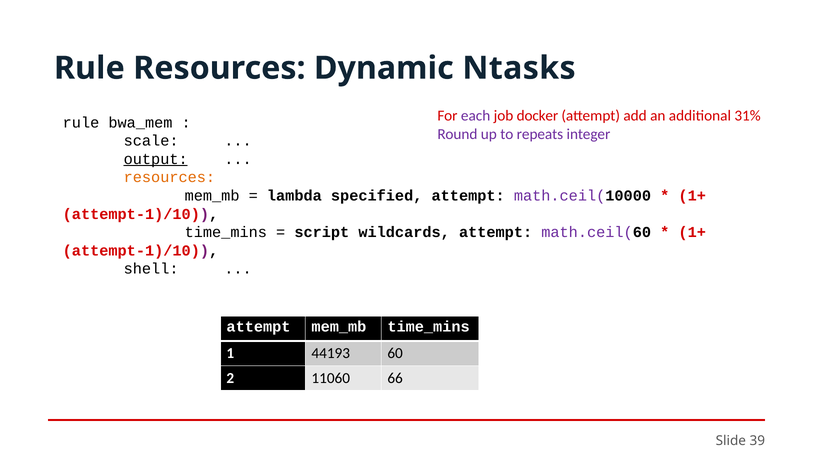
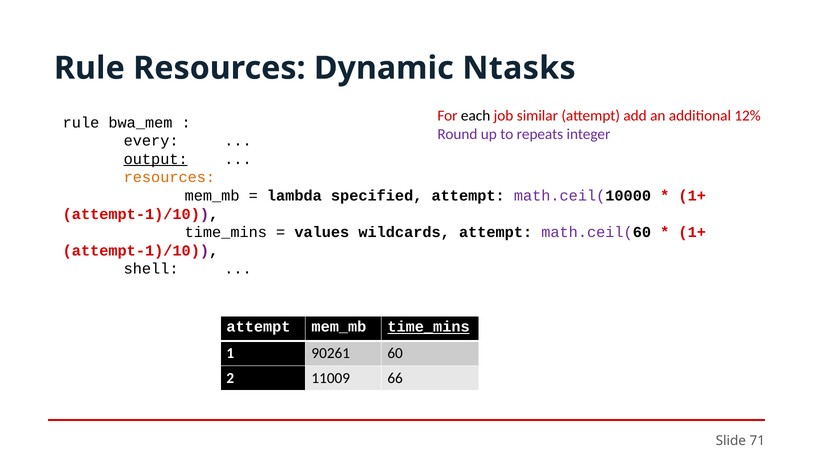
each colour: purple -> black (476, 116)
docker: docker -> similar (537, 116)
31%: 31% -> 12% (748, 116)
scale: scale -> every (151, 141)
script: script -> values (322, 232)
time_mins underline: none -> present (429, 327)
44193: 44193 -> 90261 (331, 354)
11060: 11060 -> 11009 (331, 378)
39: 39 -> 71 (757, 441)
